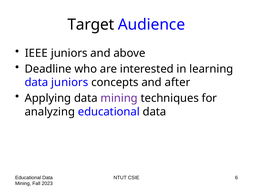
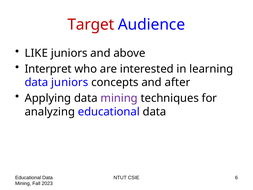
Target colour: black -> red (91, 24)
IEEE: IEEE -> LIKE (36, 53)
Deadline: Deadline -> Interpret (48, 69)
